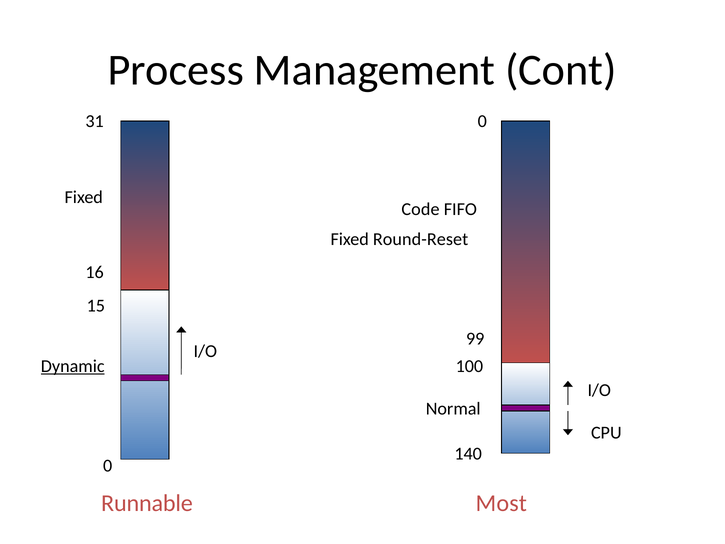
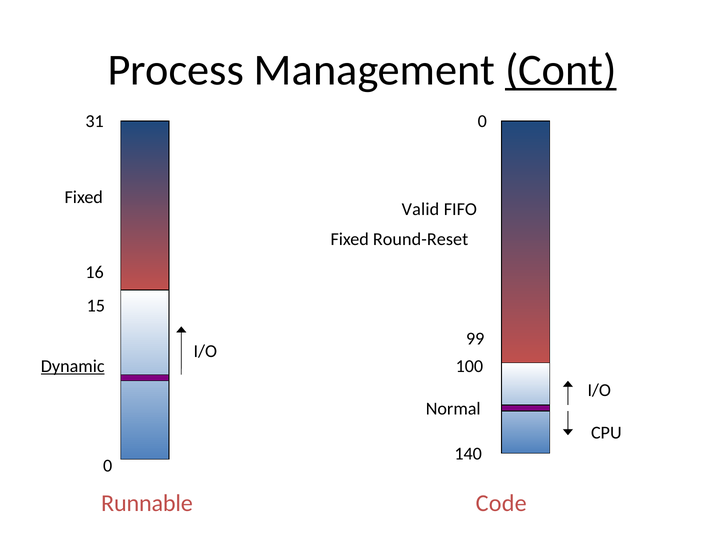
Cont underline: none -> present (561, 70)
Code: Code -> Valid (420, 209)
Most: Most -> Code (501, 503)
